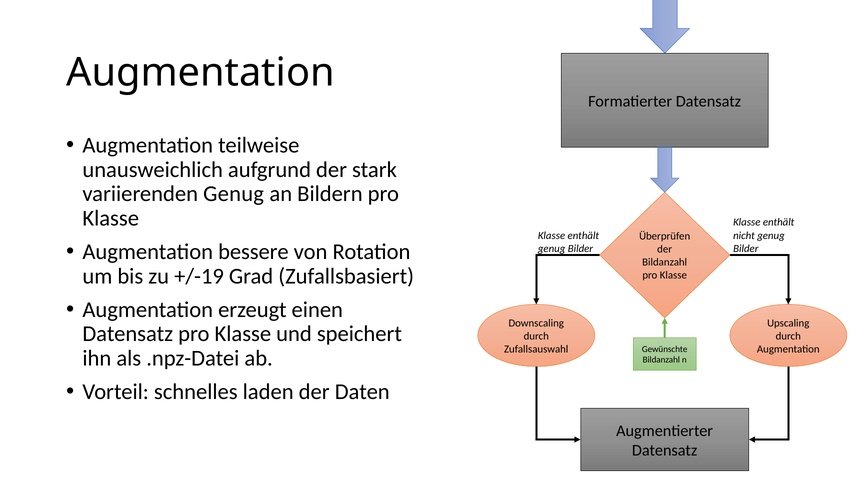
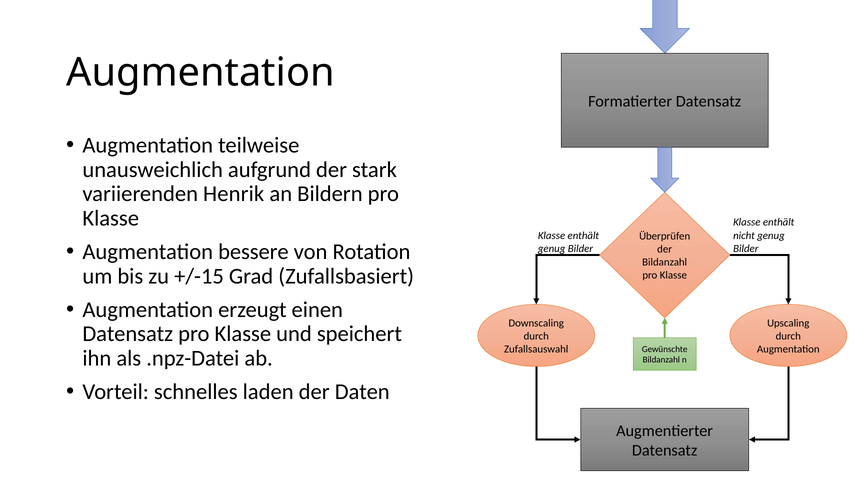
variierenden Genug: Genug -> Henrik (234, 194)
+/-19: +/-19 -> +/-15 (199, 276)
